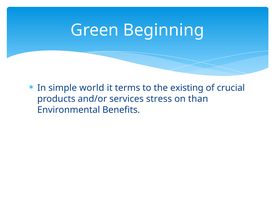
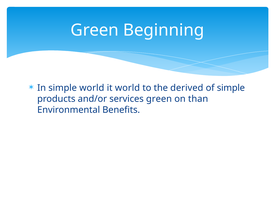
it terms: terms -> world (127, 88)
existing: existing -> derived (187, 88)
of crucial: crucial -> simple (231, 88)
services stress: stress -> green (159, 99)
